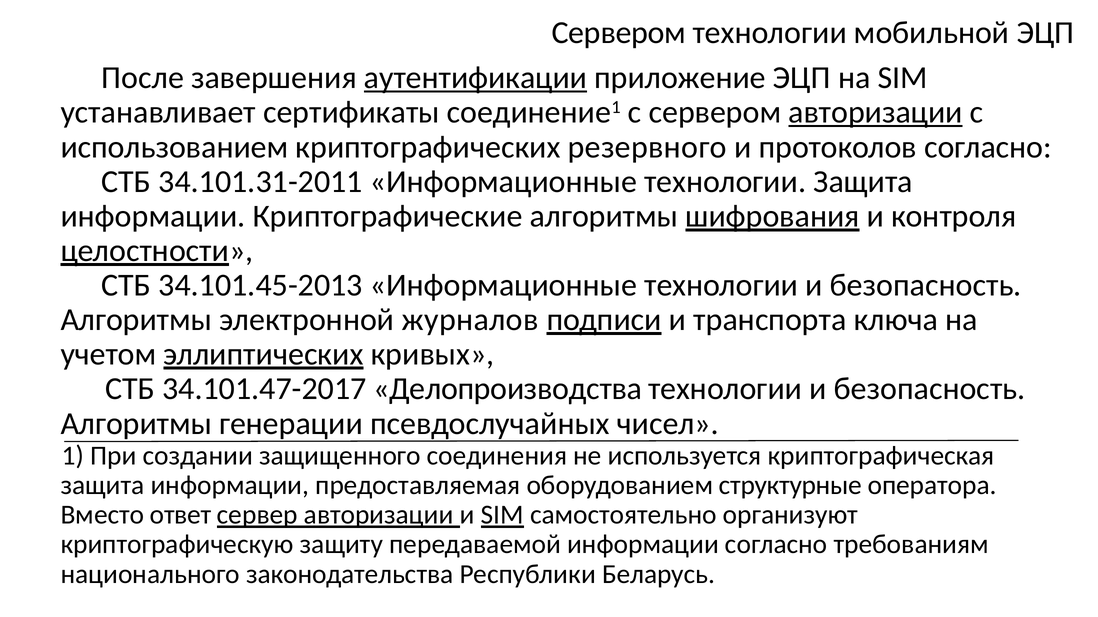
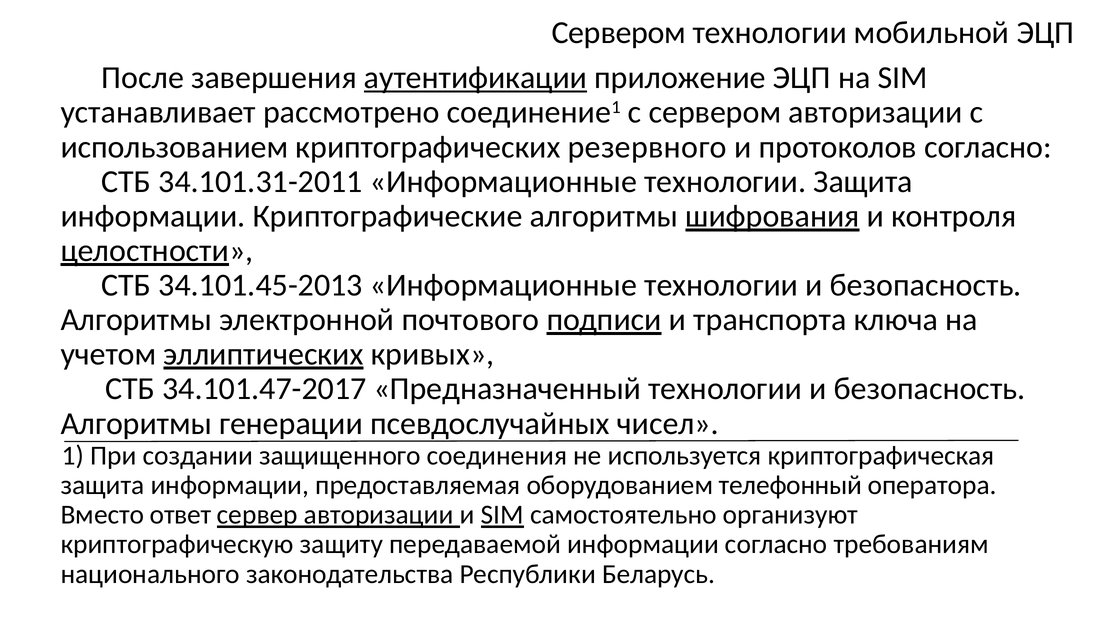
сертификаты: сертификаты -> рассмотрено (351, 113)
авторизации underline: present -> none (876, 113)
журналов: журналов -> почтового (470, 320)
Делопроизводства: Делопроизводства -> Предназначенный (507, 389)
структурные: структурные -> телефонный (790, 486)
